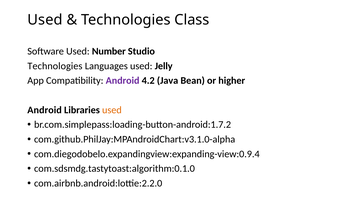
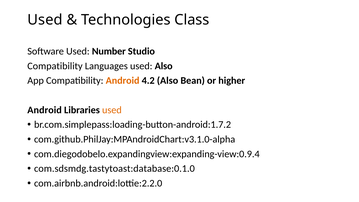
Technologies: Technologies -> Compatibility (55, 66)
used Jelly: Jelly -> Also (164, 66)
Android colour: purple -> orange (123, 81)
4.2 Java: Java -> Also (168, 81)
com.sdsmdg.tastytoast:algorithm:0.1.0: com.sdsmdg.tastytoast:algorithm:0.1.0 -> com.sdsmdg.tastytoast:database:0.1.0 (114, 169)
